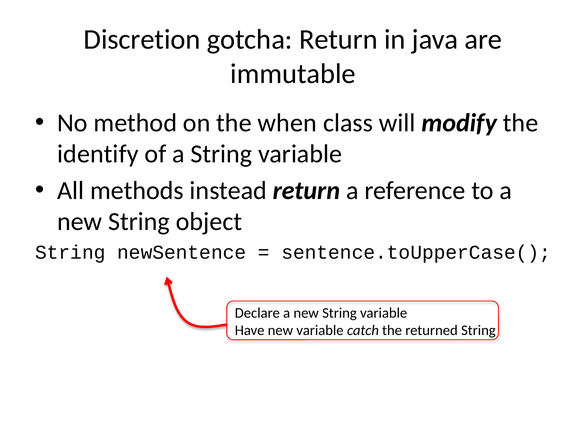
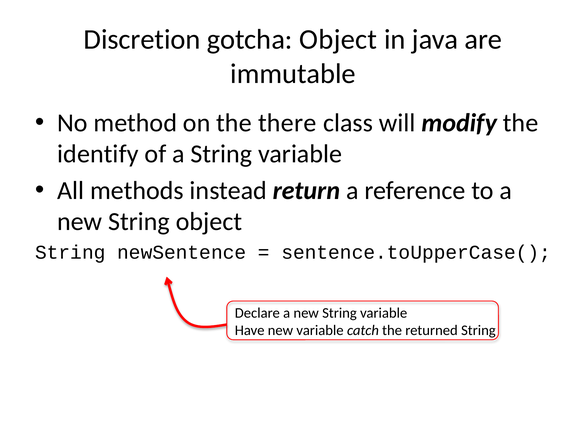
gotcha Return: Return -> Object (338, 40)
when: when -> there (287, 123)
